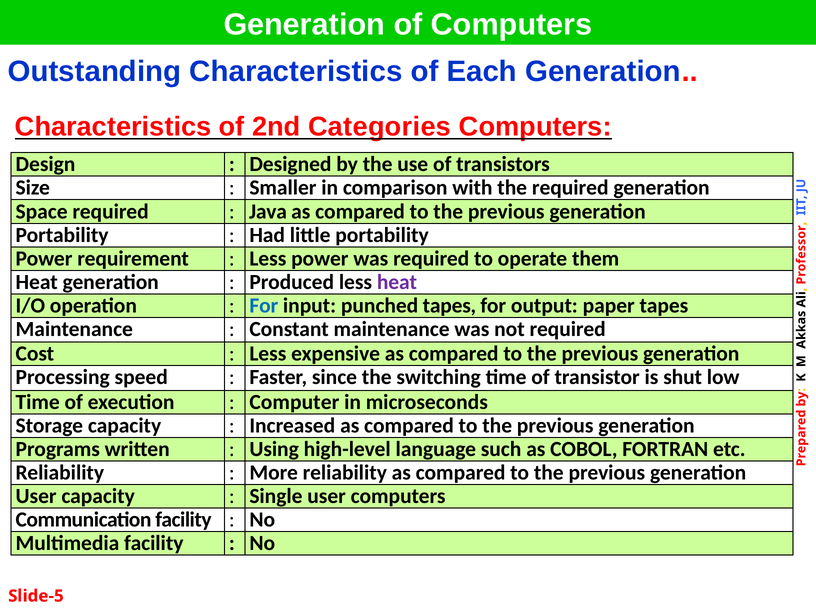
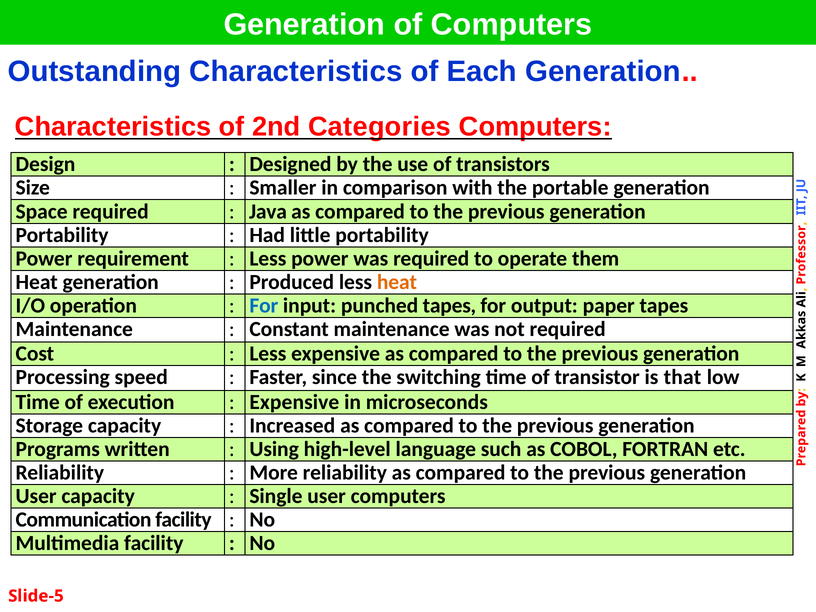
the required: required -> portable (570, 188)
heat colour: purple -> orange (397, 282)
shut: shut -> that (682, 377)
Computer: Computer -> Expensive (294, 402)
